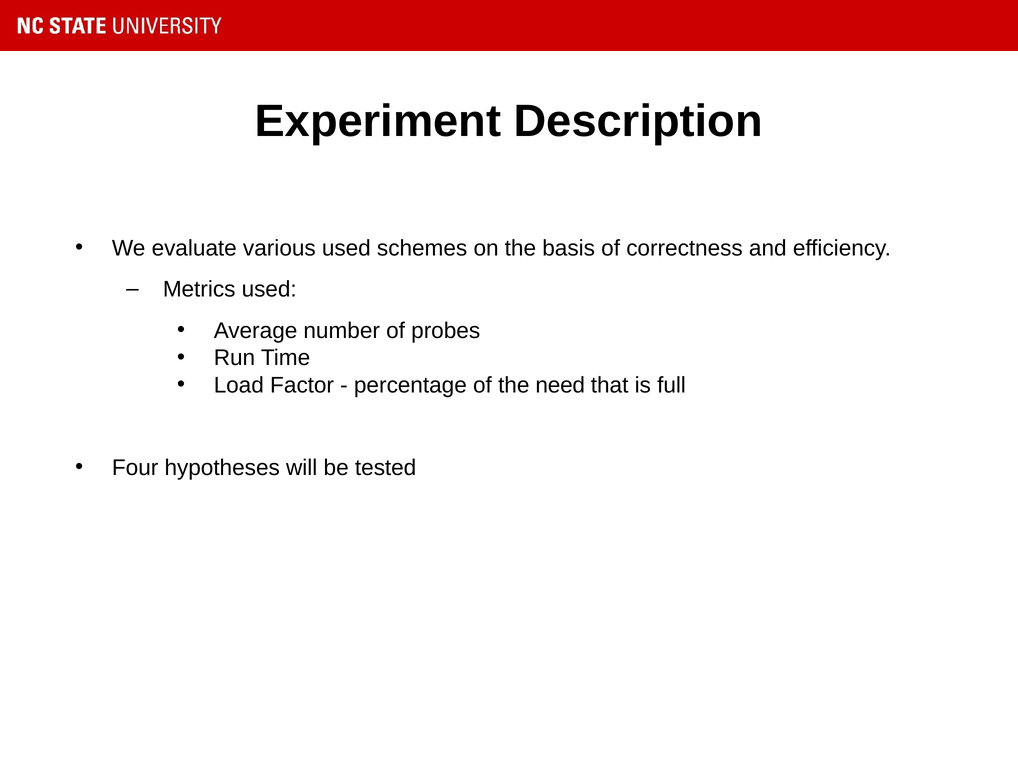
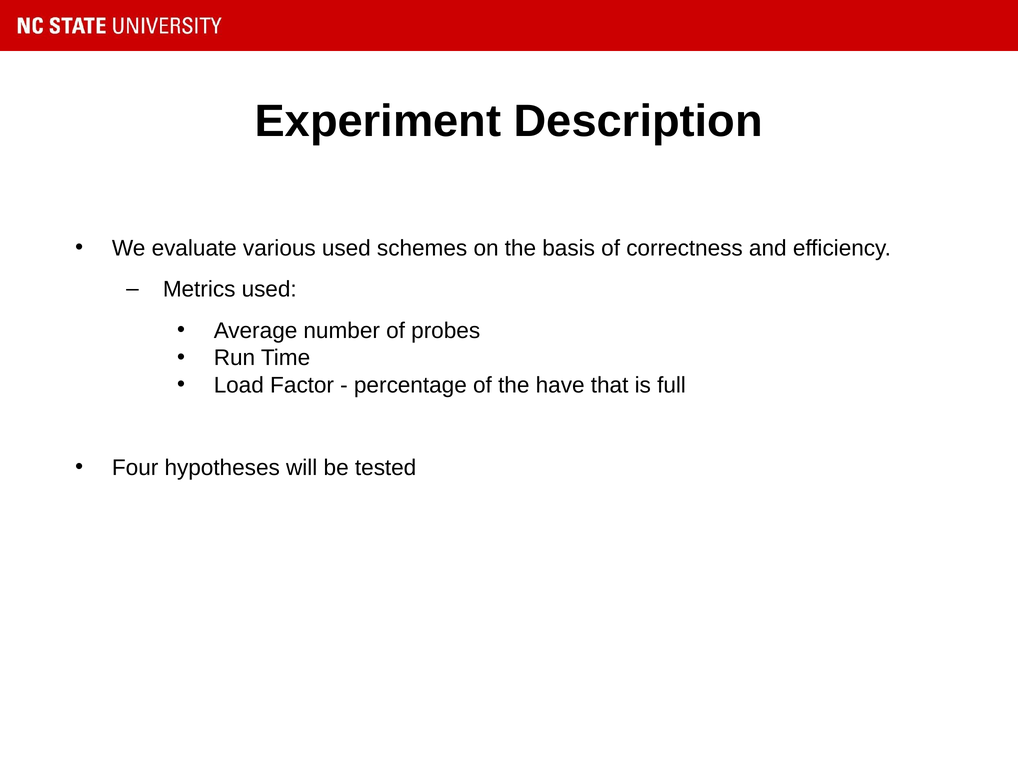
need: need -> have (560, 385)
